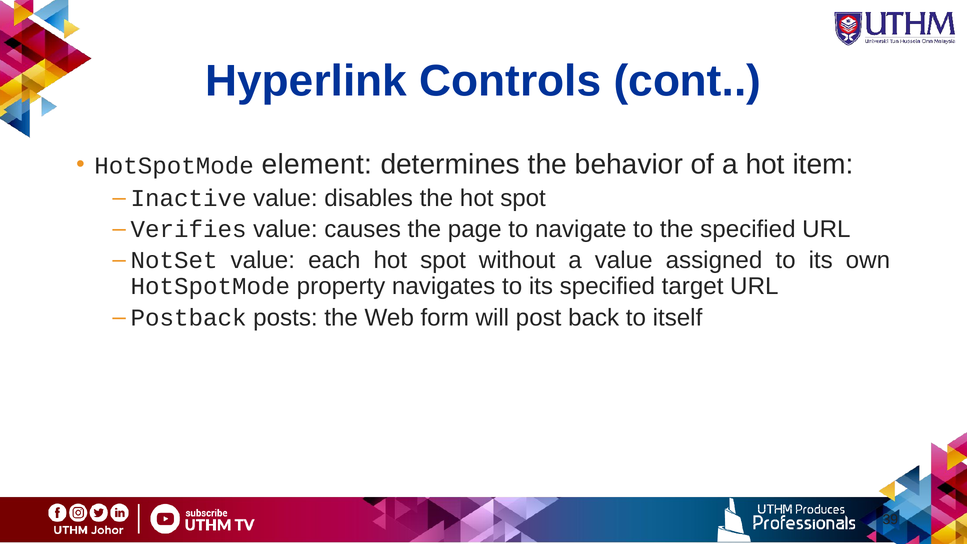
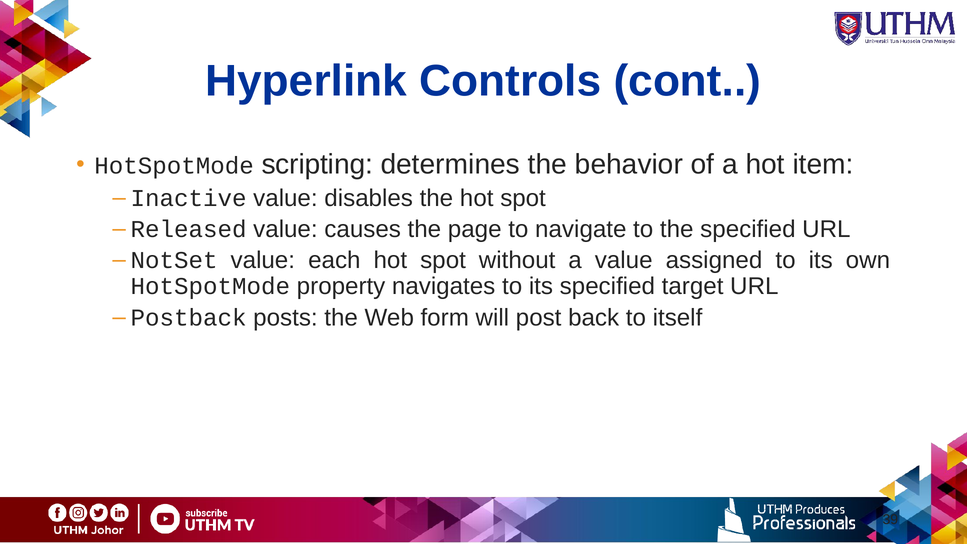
element: element -> scripting (317, 165)
Verifies: Verifies -> Released (189, 229)
